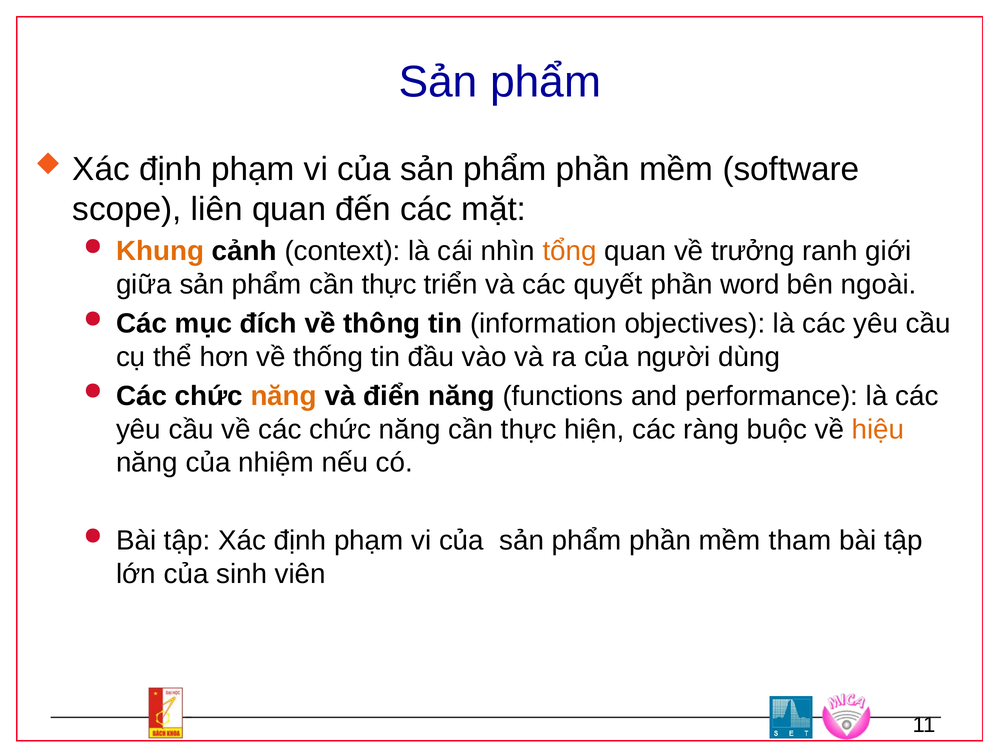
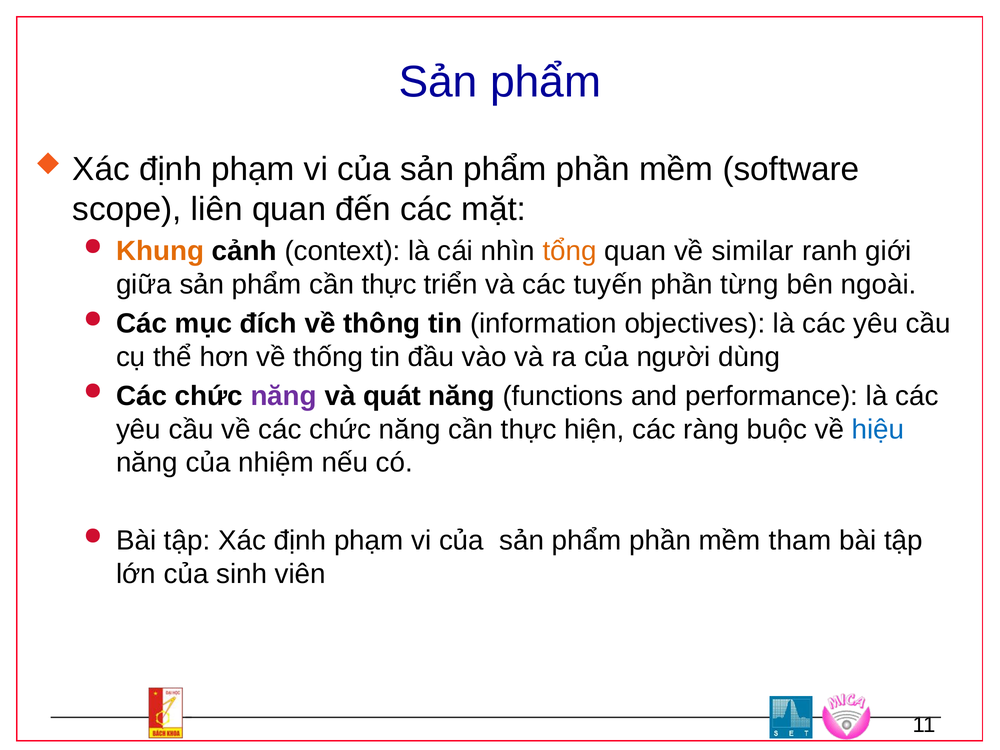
trưởng: trưởng -> similar (753, 251)
quyết: quyết -> tuyến (608, 285)
word: word -> từng (750, 285)
năng colour: orange -> purple (284, 396)
điển: điển -> quát (392, 396)
hiệu colour: orange -> blue (878, 429)
